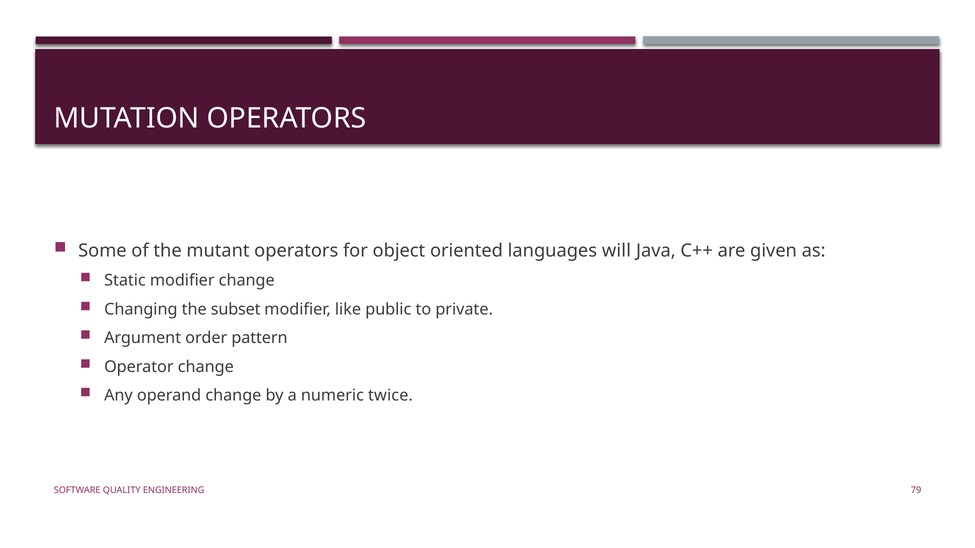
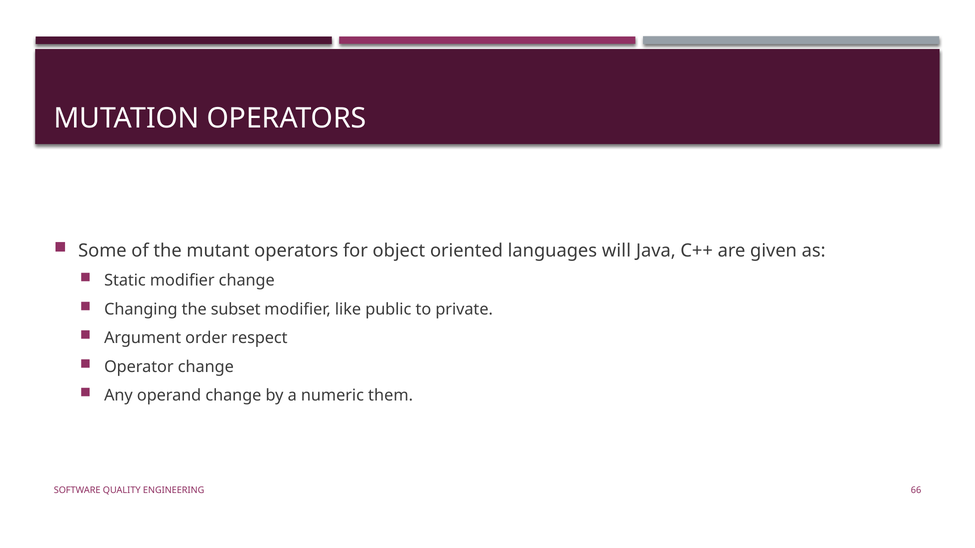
pattern: pattern -> respect (259, 338)
twice: twice -> them (391, 396)
79: 79 -> 66 (916, 491)
